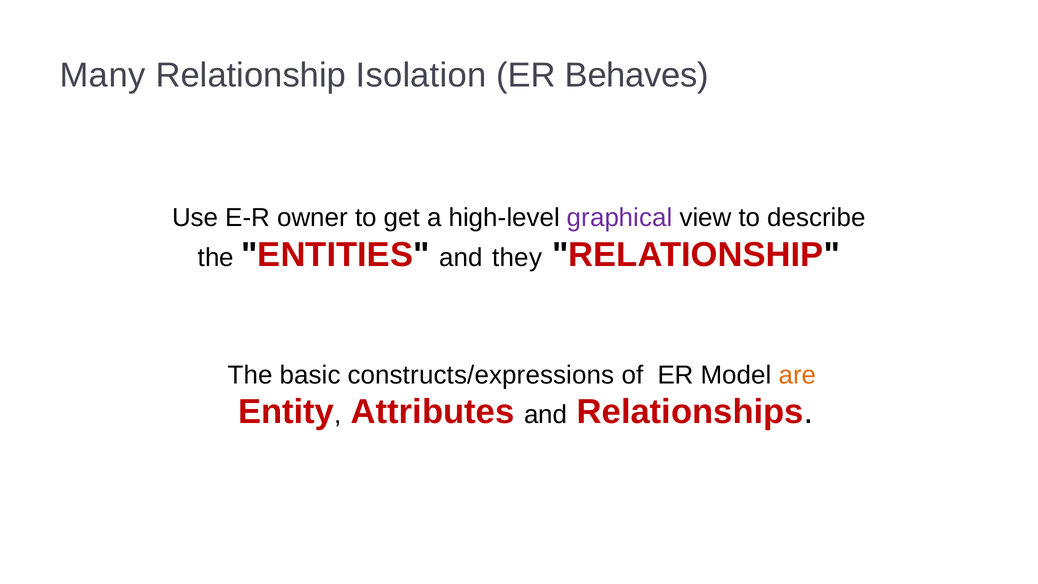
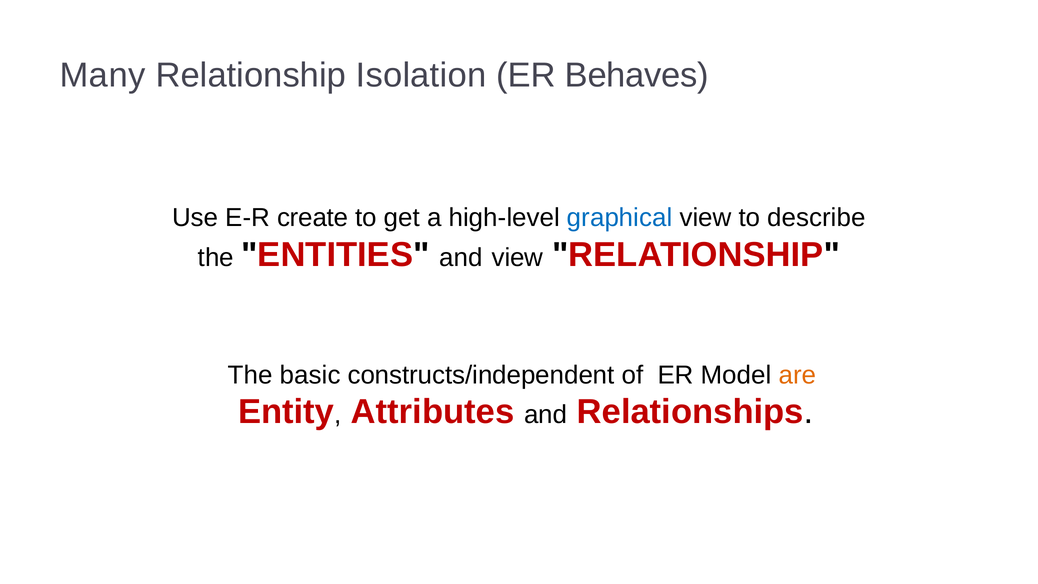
owner: owner -> create (313, 218)
graphical colour: purple -> blue (620, 218)
and they: they -> view (517, 258)
constructs/expressions: constructs/expressions -> constructs/independent (481, 375)
